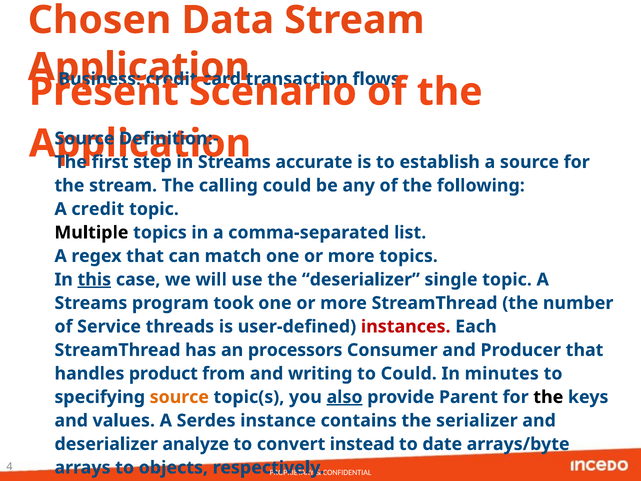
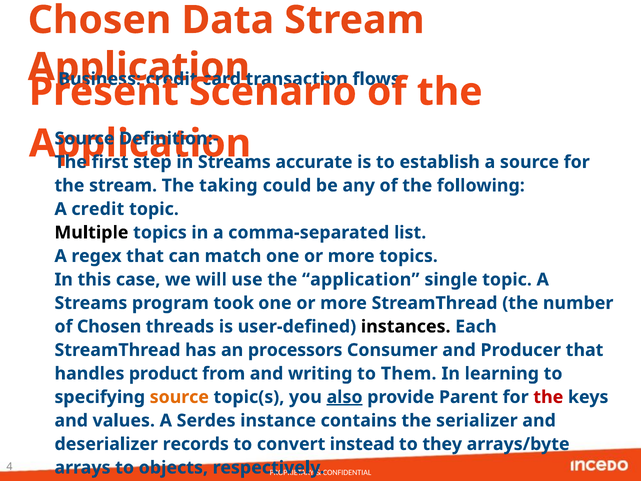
calling: calling -> taking (228, 185)
this underline: present -> none (94, 279)
use the deserializer: deserializer -> application (361, 279)
of Service: Service -> Chosen (109, 326)
instances colour: red -> black (406, 326)
to Could: Could -> Them (409, 373)
minutes: minutes -> learning (502, 373)
the colour: black -> red (548, 397)
analyze: analyze -> records (196, 444)
date: date -> they (442, 444)
